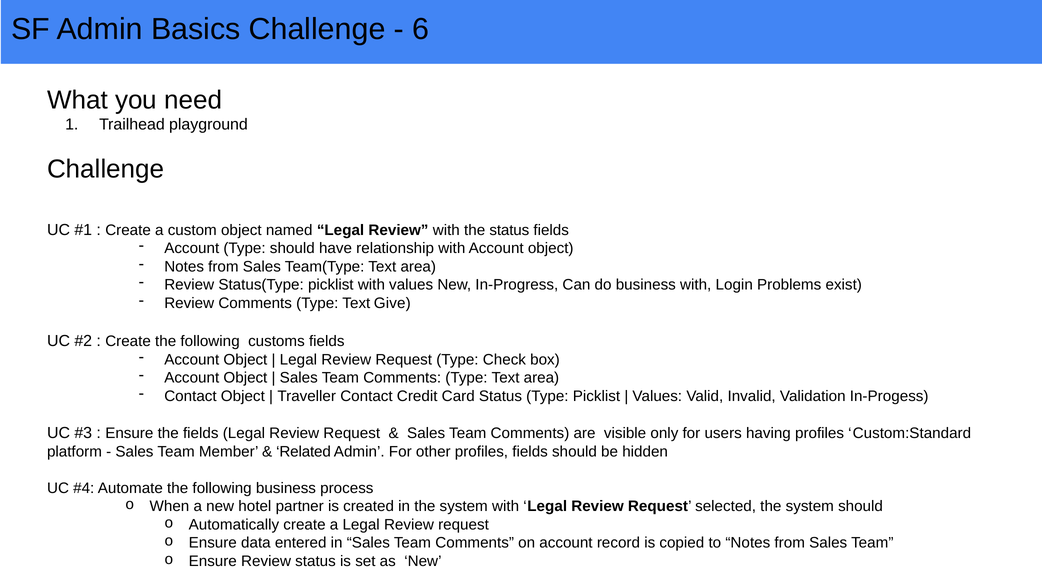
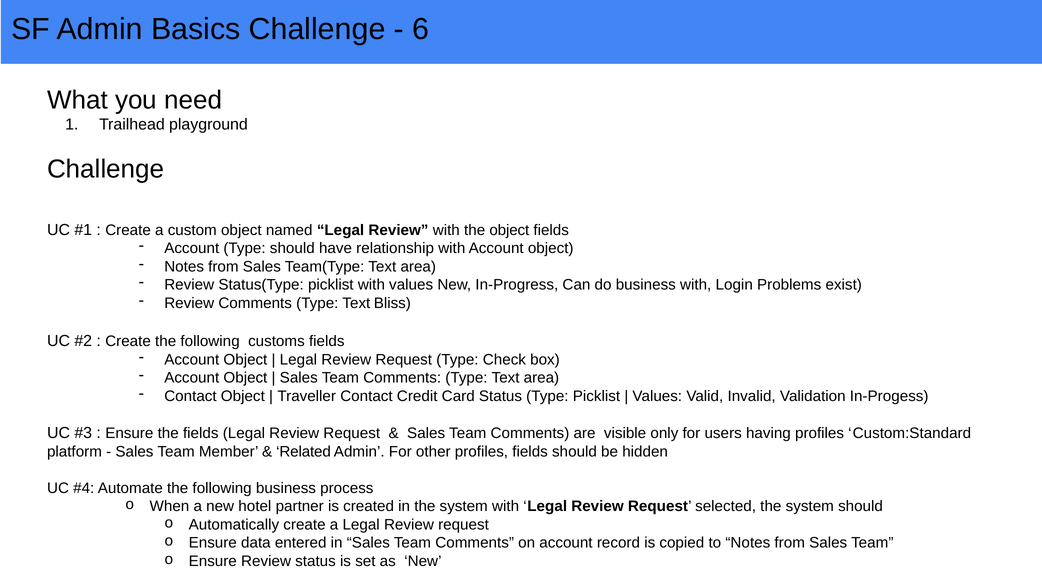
the status: status -> object (509, 230)
Give: Give -> Bliss (392, 303)
